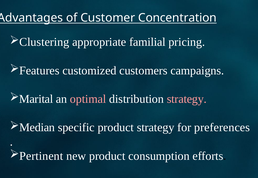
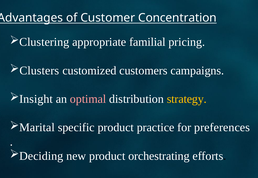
Features: Features -> Clusters (39, 71)
Marital: Marital -> Insight (36, 99)
strategy colour: pink -> yellow (187, 99)
Median: Median -> Marital (37, 128)
product strategy: strategy -> practice (156, 128)
Pertinent: Pertinent -> Deciding (41, 156)
consumption: consumption -> orchestrating (159, 156)
